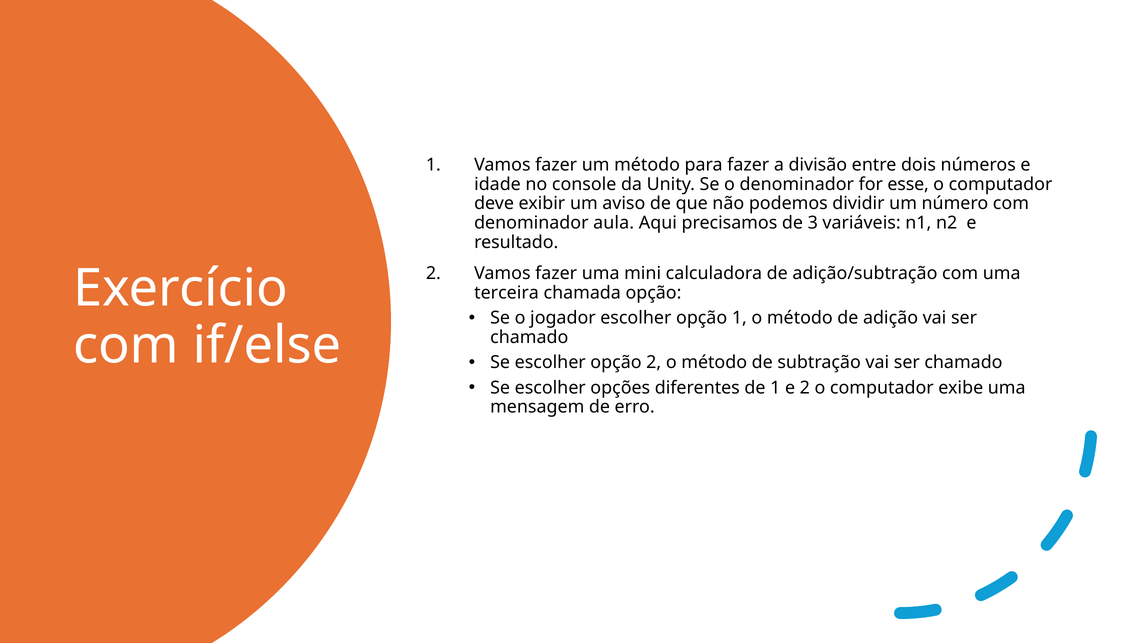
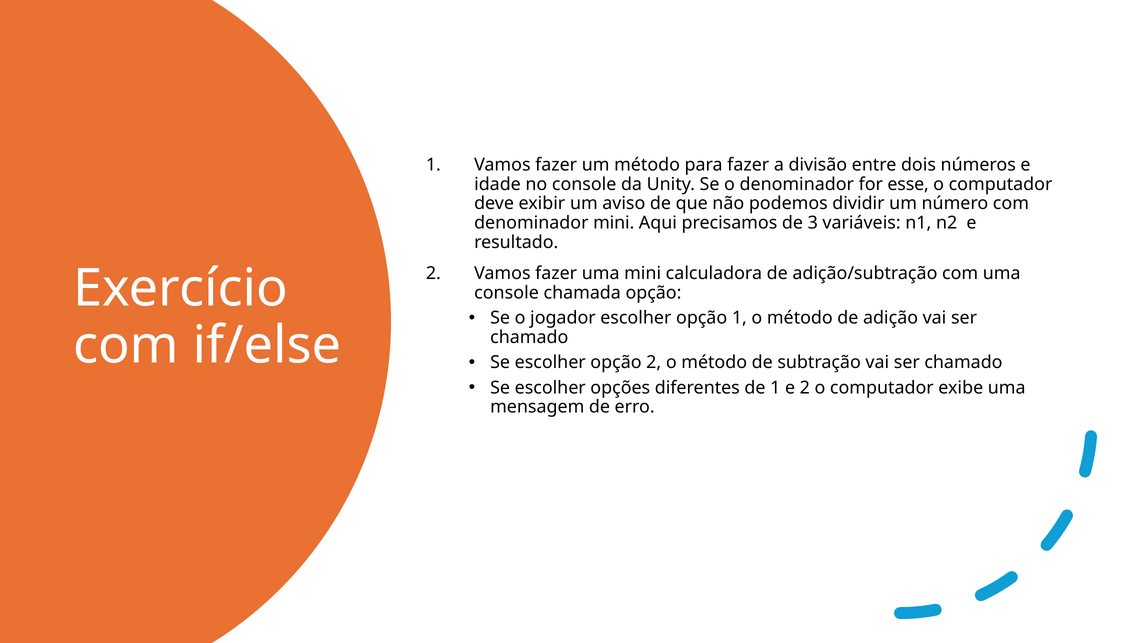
denominador aula: aula -> mini (614, 223)
terceira: terceira -> console (507, 293)
